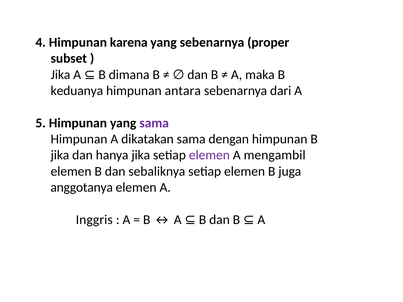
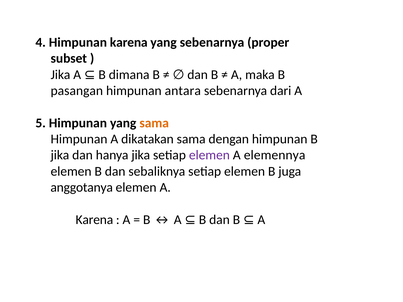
keduanya: keduanya -> pasangan (77, 91)
sama colour: purple -> orange (154, 123)
mengambil: mengambil -> elemennya (275, 155)
Inggris: Inggris -> Karena (94, 220)
